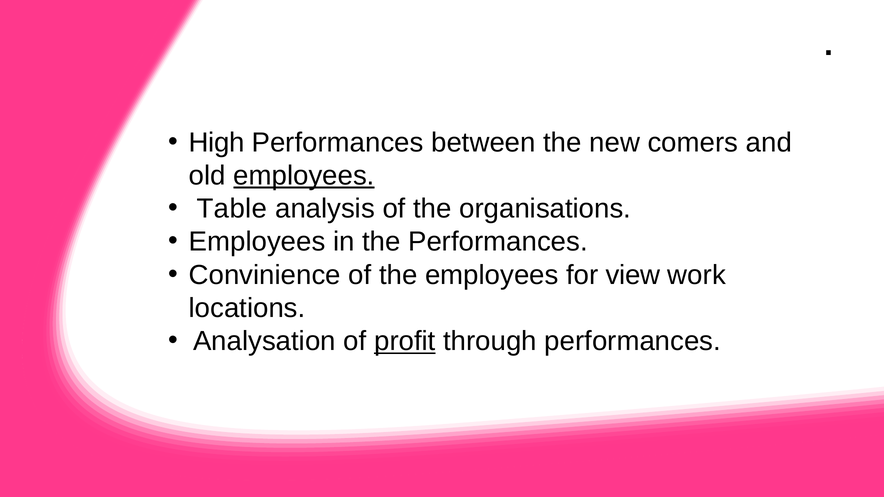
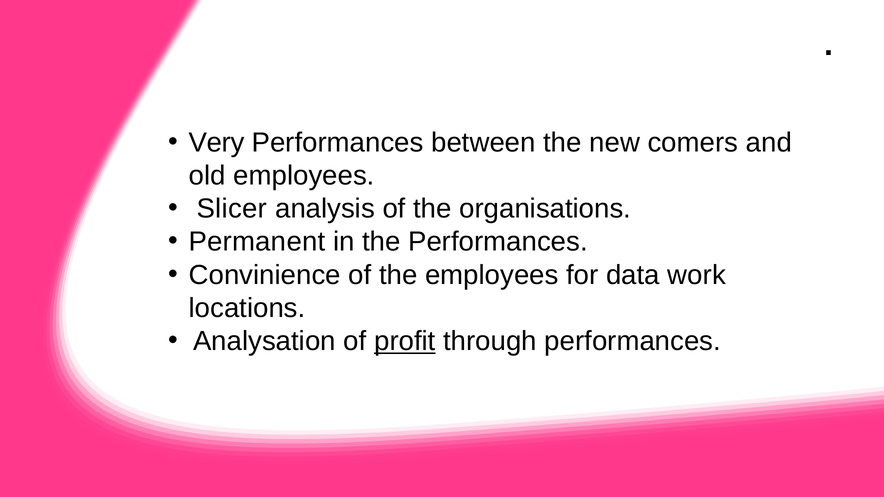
High: High -> Very (217, 143)
employees underline: present -> none (304, 176)
Table: Table -> Slicer (232, 209)
Employees: Employees -> Permanent (257, 242)
view: view -> data (633, 275)
